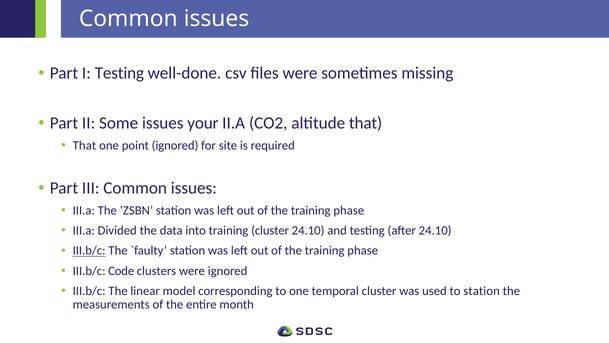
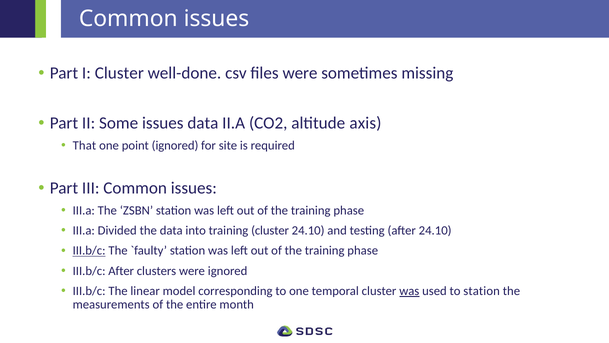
I Testing: Testing -> Cluster (119, 73)
issues your: your -> data (203, 123)
altitude that: that -> axis (365, 123)
III.b/c Code: Code -> After (121, 271)
was underline: none -> present (409, 291)
